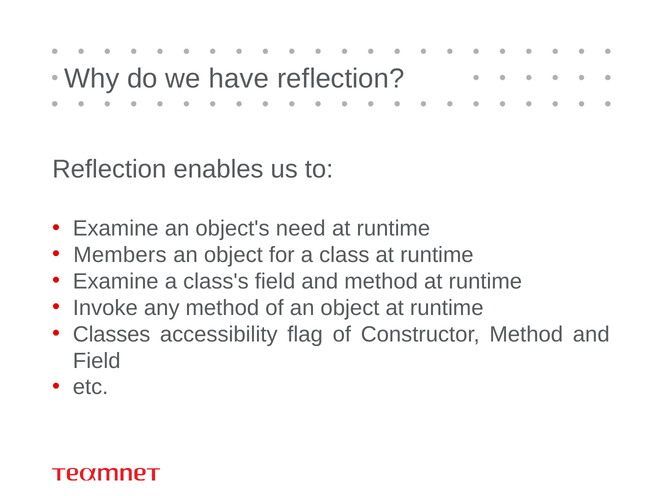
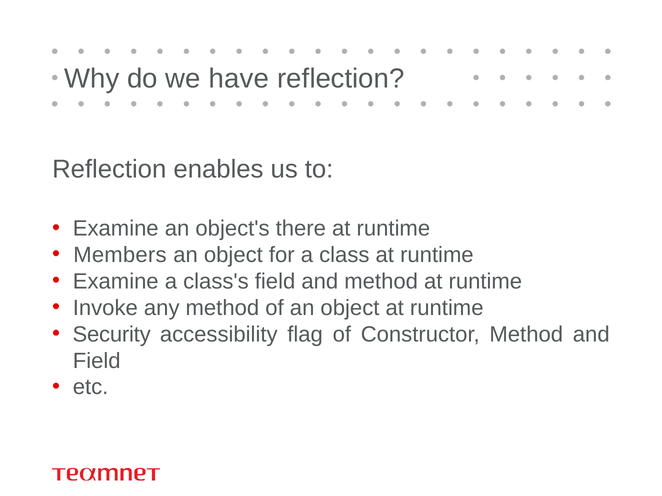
need: need -> there (301, 229)
Classes: Classes -> Security (112, 335)
